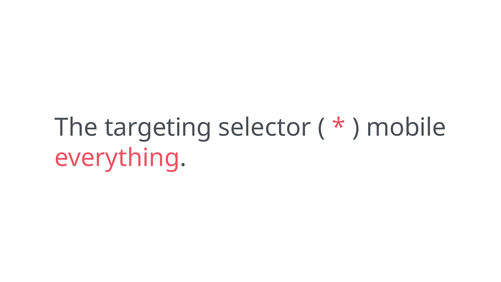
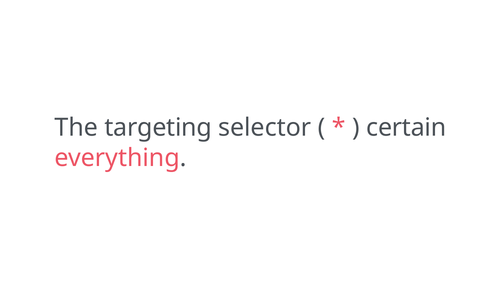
mobile: mobile -> certain (406, 128)
